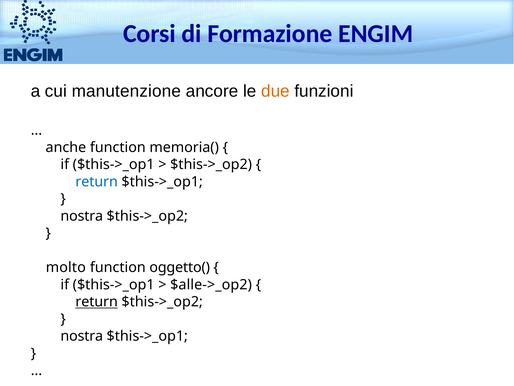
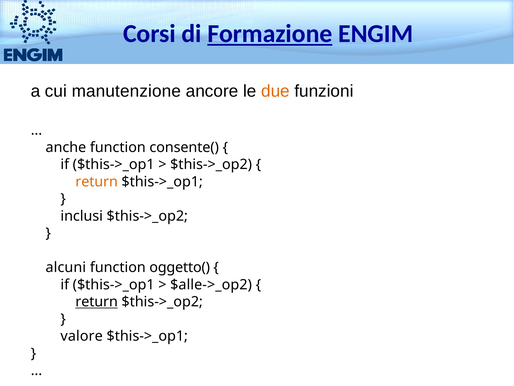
Formazione underline: none -> present (270, 34)
memoria(: memoria( -> consente( (184, 147)
return colour: blue -> orange (97, 182)
nostra: nostra -> inclusi (82, 216)
molto: molto -> alcuni (66, 267)
nostra: nostra -> valore (82, 336)
